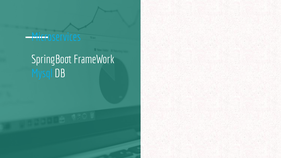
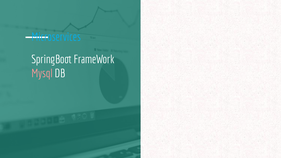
Mysql colour: light blue -> pink (42, 74)
